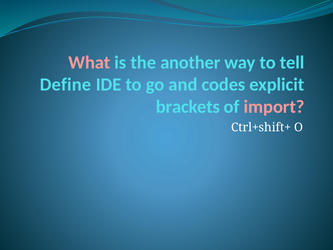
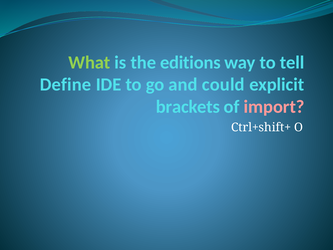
What colour: pink -> light green (89, 62)
another: another -> editions (190, 62)
codes: codes -> could (223, 85)
